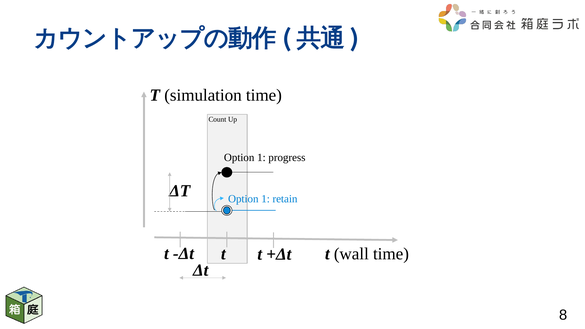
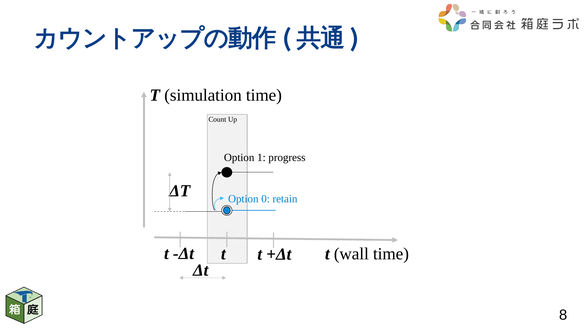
1: 1 -> 0 (266, 199)
